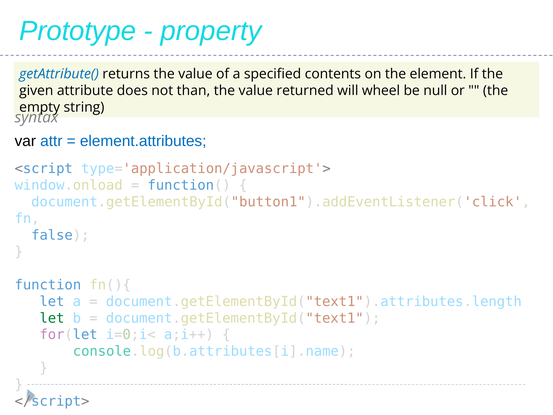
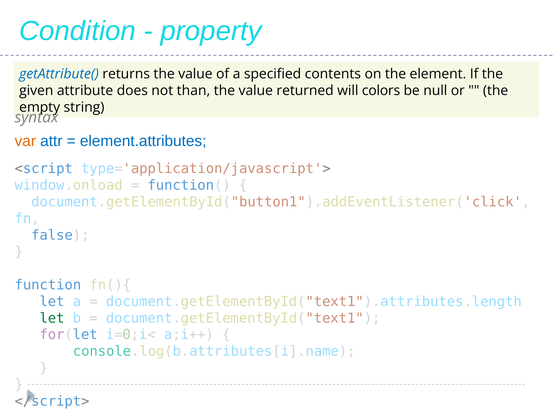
Prototype: Prototype -> Condition (78, 31)
wheel: wheel -> colors (381, 91)
var colour: black -> orange (25, 141)
